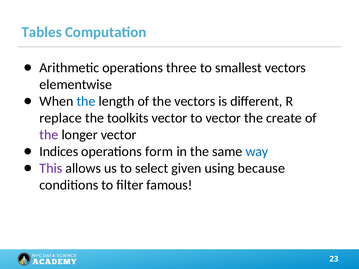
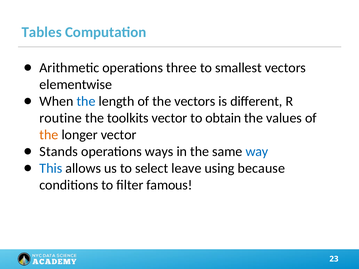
replace: replace -> routine (61, 118)
to vector: vector -> obtain (223, 118)
create: create -> values (284, 118)
the colour: purple -> orange (49, 135)
Indices: Indices -> Stands (59, 152)
form: form -> ways (159, 152)
This colour: purple -> blue (51, 168)
given: given -> leave (186, 168)
